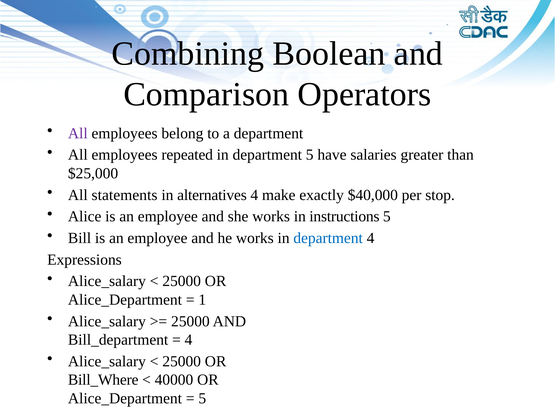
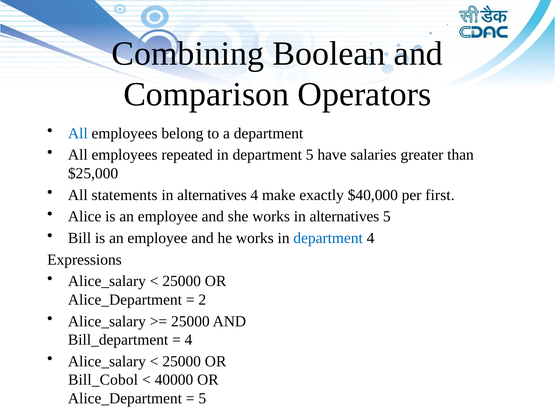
All colour: purple -> blue (78, 133)
stop: stop -> first (440, 195)
works in instructions: instructions -> alternatives (344, 217)
1: 1 -> 2 (202, 300)
Bill_Where: Bill_Where -> Bill_Cobol (103, 380)
